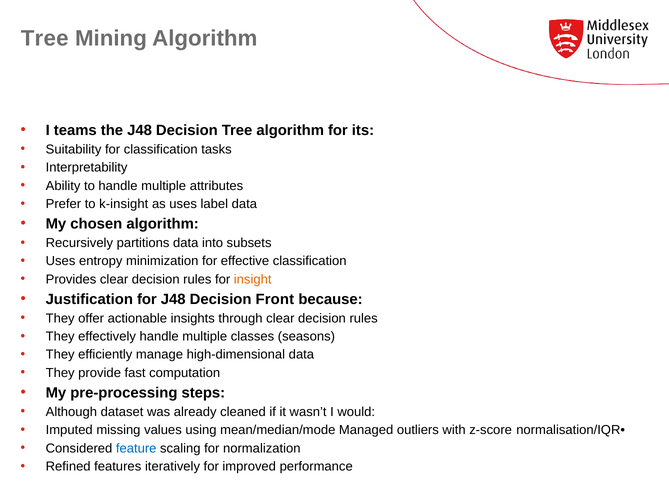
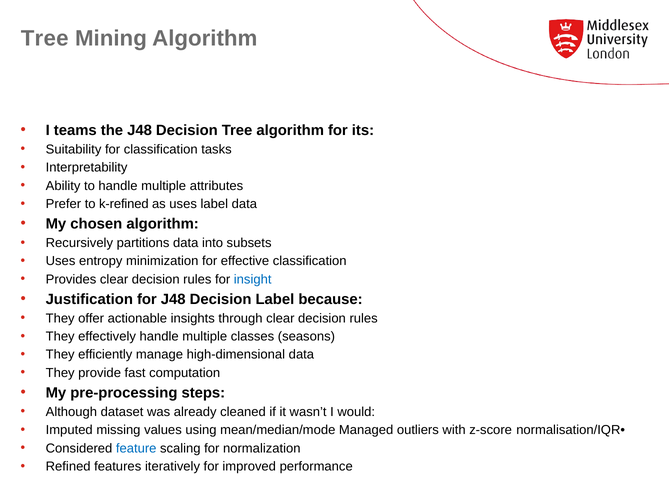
k-insight: k-insight -> k-refined (124, 204)
insight colour: orange -> blue (253, 280)
Decision Front: Front -> Label (275, 300)
